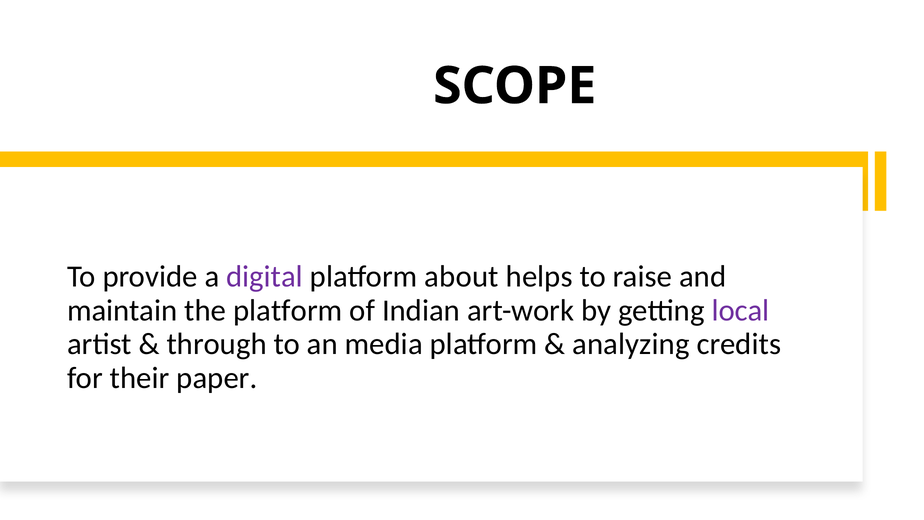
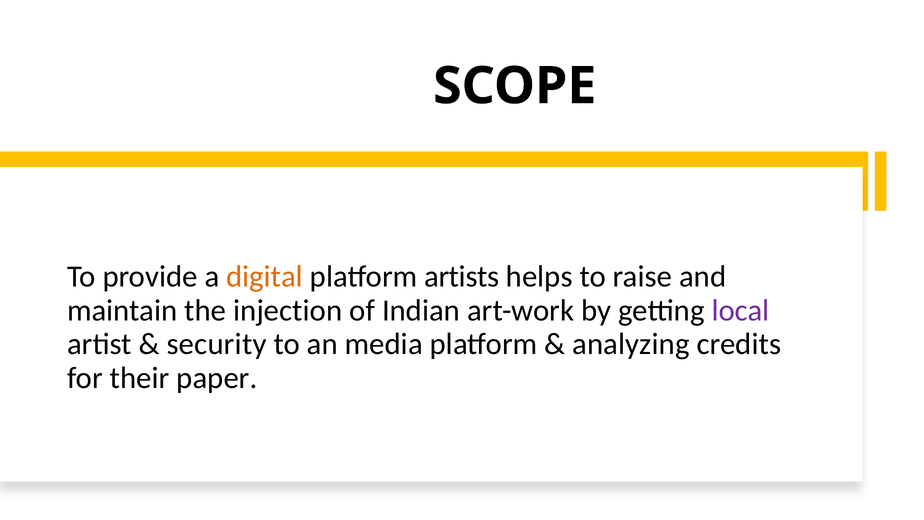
digital colour: purple -> orange (265, 276)
about: about -> artists (462, 276)
the platform: platform -> injection (288, 310)
through: through -> security (217, 344)
